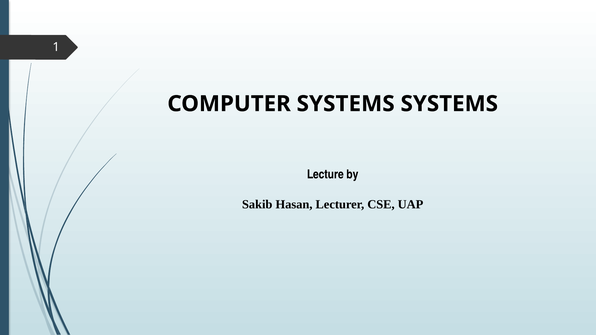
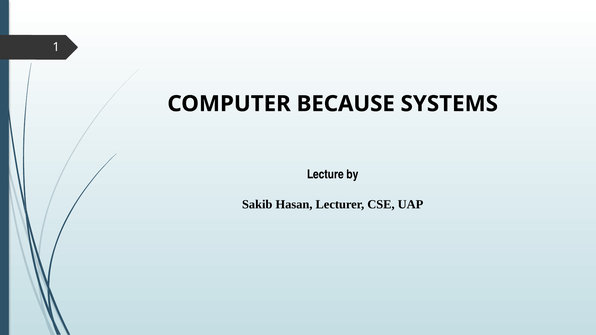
COMPUTER SYSTEMS: SYSTEMS -> BECAUSE (346, 104)
